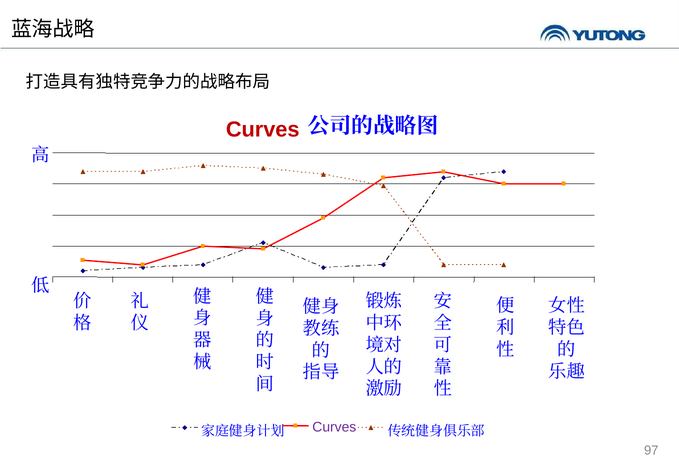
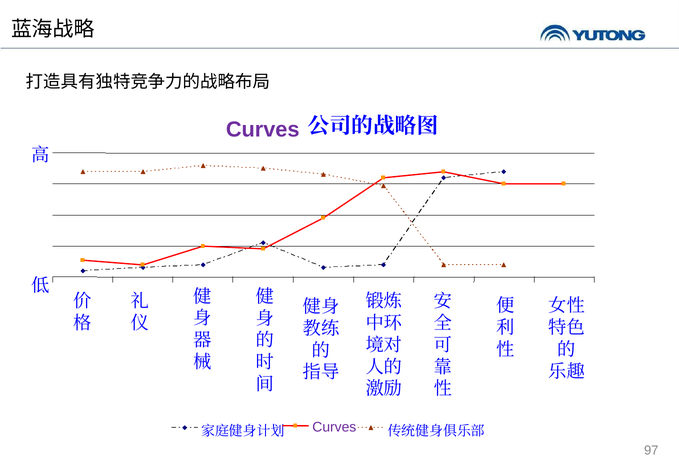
Curves colour: red -> purple (263, 129)
